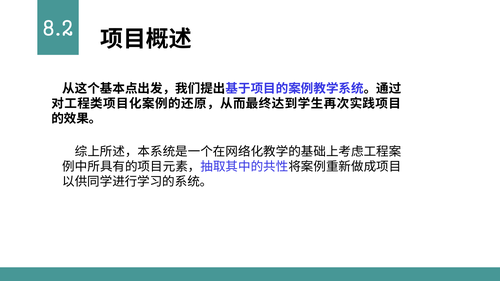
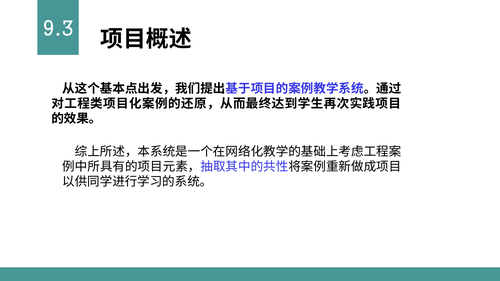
8.2: 8.2 -> 9.3 (58, 29)
